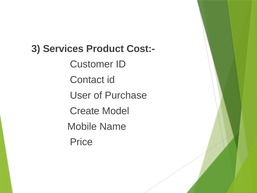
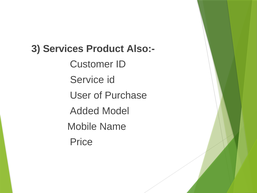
Cost:-: Cost:- -> Also:- (141, 49)
Contact: Contact -> Service (87, 80)
Create: Create -> Added (85, 111)
